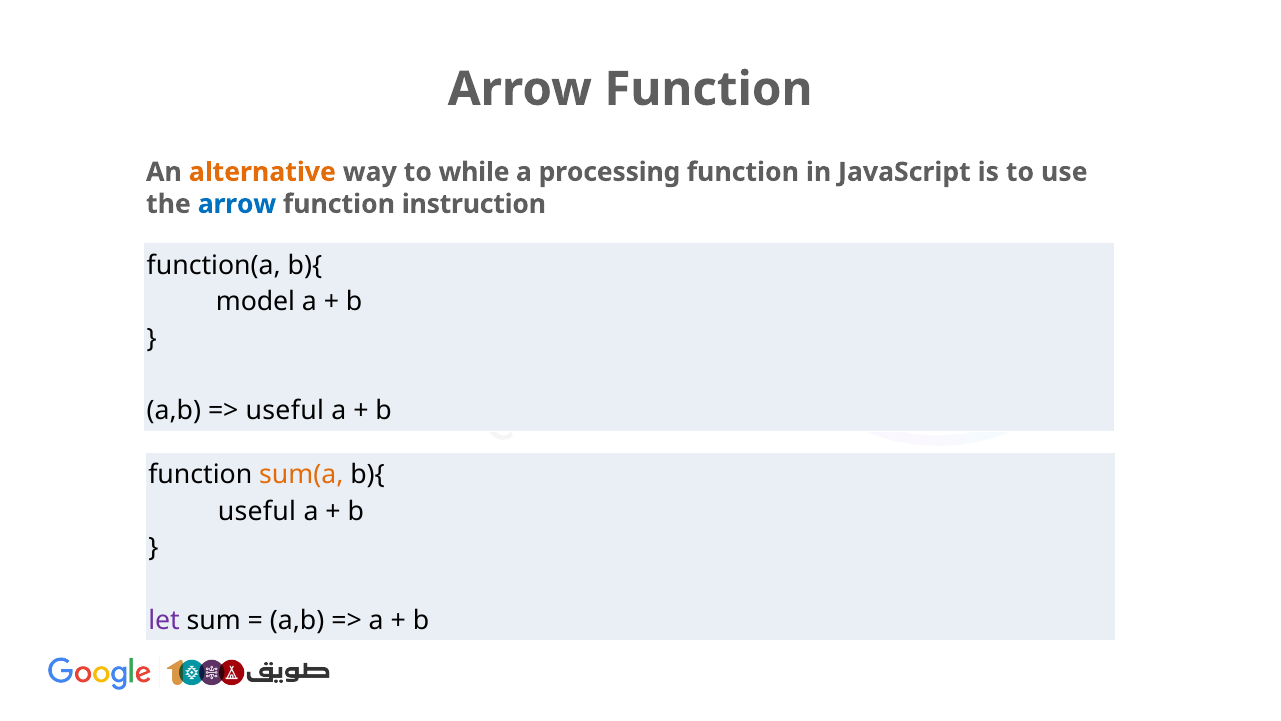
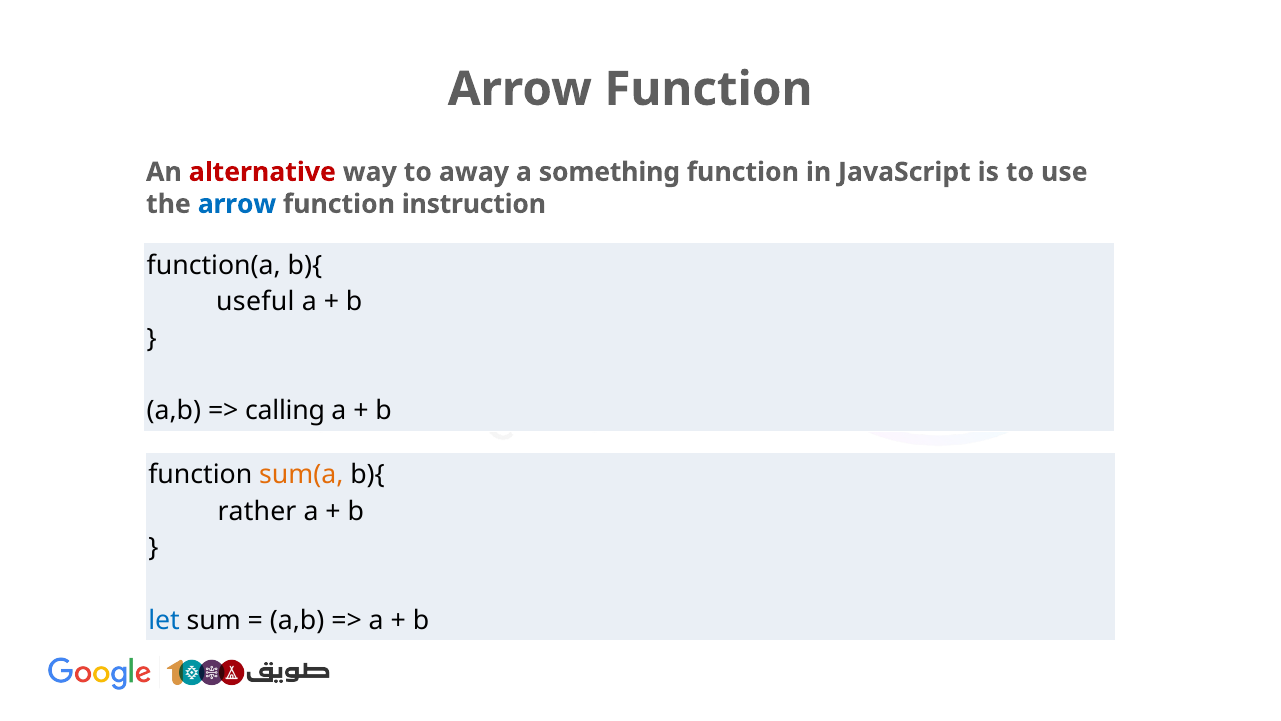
alternative colour: orange -> red (262, 172)
while: while -> away (474, 172)
processing: processing -> something (609, 172)
model: model -> useful (255, 302)
useful: useful -> calling (285, 411)
useful: useful -> rather (257, 511)
let colour: purple -> blue (164, 620)
